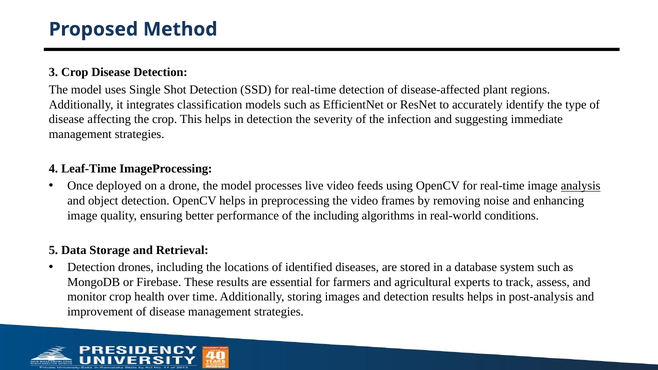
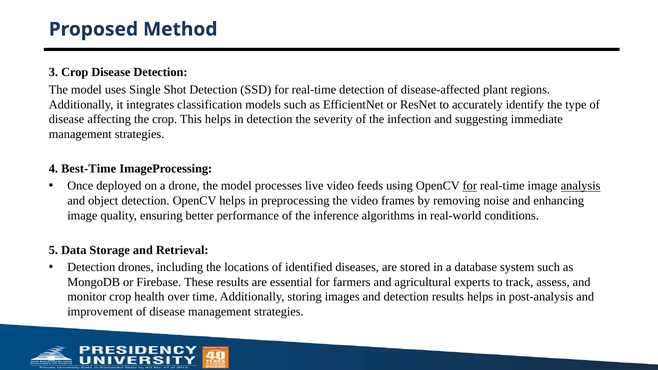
Leaf-Time: Leaf-Time -> Best-Time (89, 169)
for underline: none -> present (470, 186)
the including: including -> inference (336, 216)
